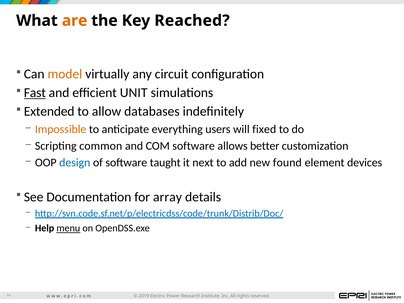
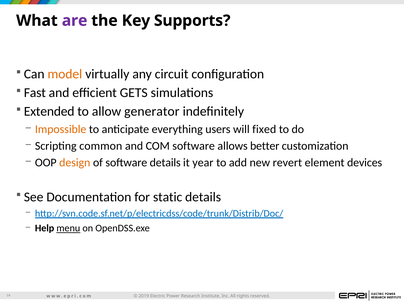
are colour: orange -> purple (75, 21)
Reached: Reached -> Supports (192, 21)
Fast underline: present -> none (35, 93)
UNIT: UNIT -> GETS (134, 93)
databases: databases -> generator (152, 112)
design colour: blue -> orange (75, 162)
software taught: taught -> details (165, 162)
next: next -> year (203, 162)
found: found -> revert (287, 162)
array: array -> static (168, 197)
